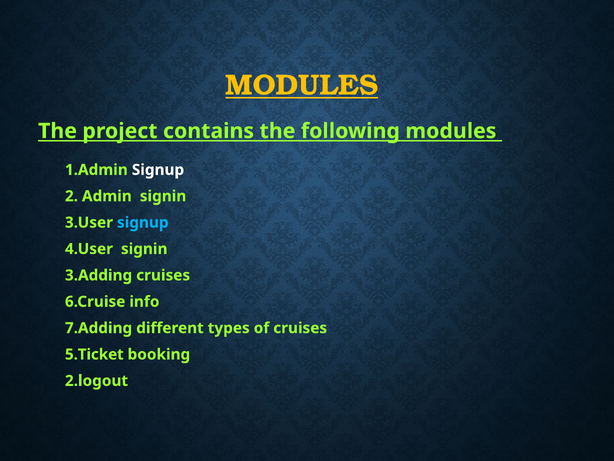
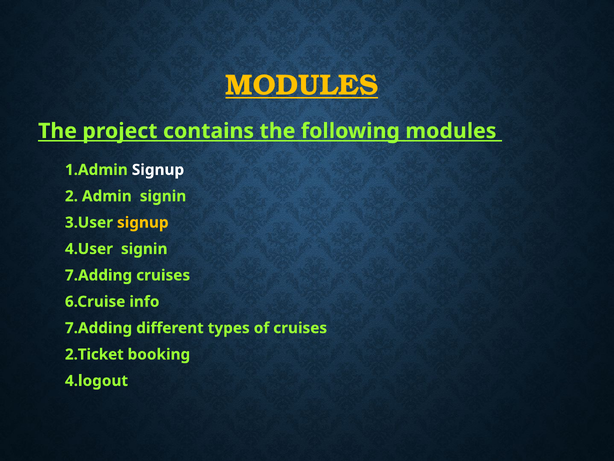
signup colour: light blue -> yellow (143, 222)
3.Adding: 3.Adding -> 7.Adding (99, 275)
5.Ticket: 5.Ticket -> 2.Ticket (94, 354)
2.logout: 2.logout -> 4.logout (97, 380)
